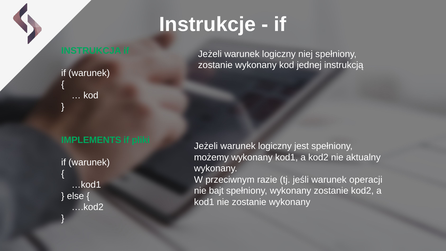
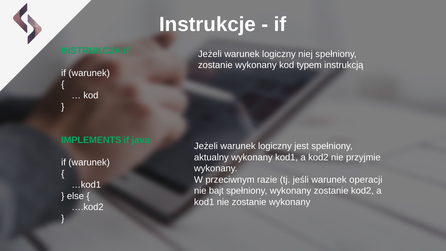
jednej: jednej -> typem (309, 65)
pliki: pliki -> java (141, 140)
możemy: możemy -> aktualny (211, 157)
aktualny: aktualny -> przyjmie (363, 157)
